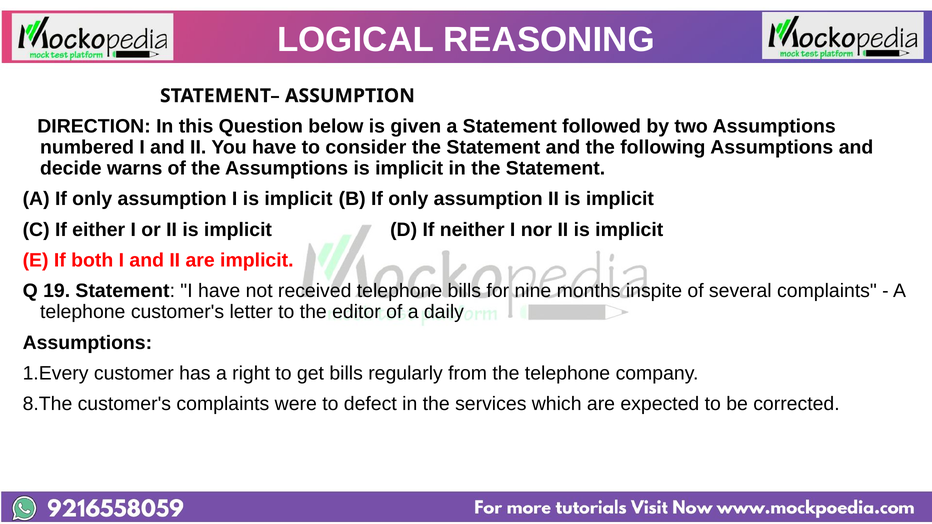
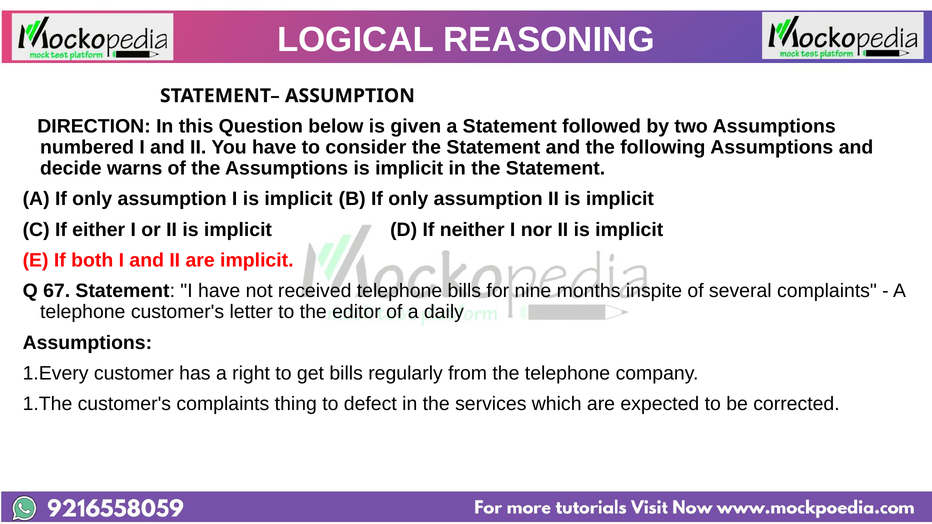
19: 19 -> 67 (57, 291)
8.The: 8.The -> 1.The (47, 404)
were: were -> thing (296, 404)
